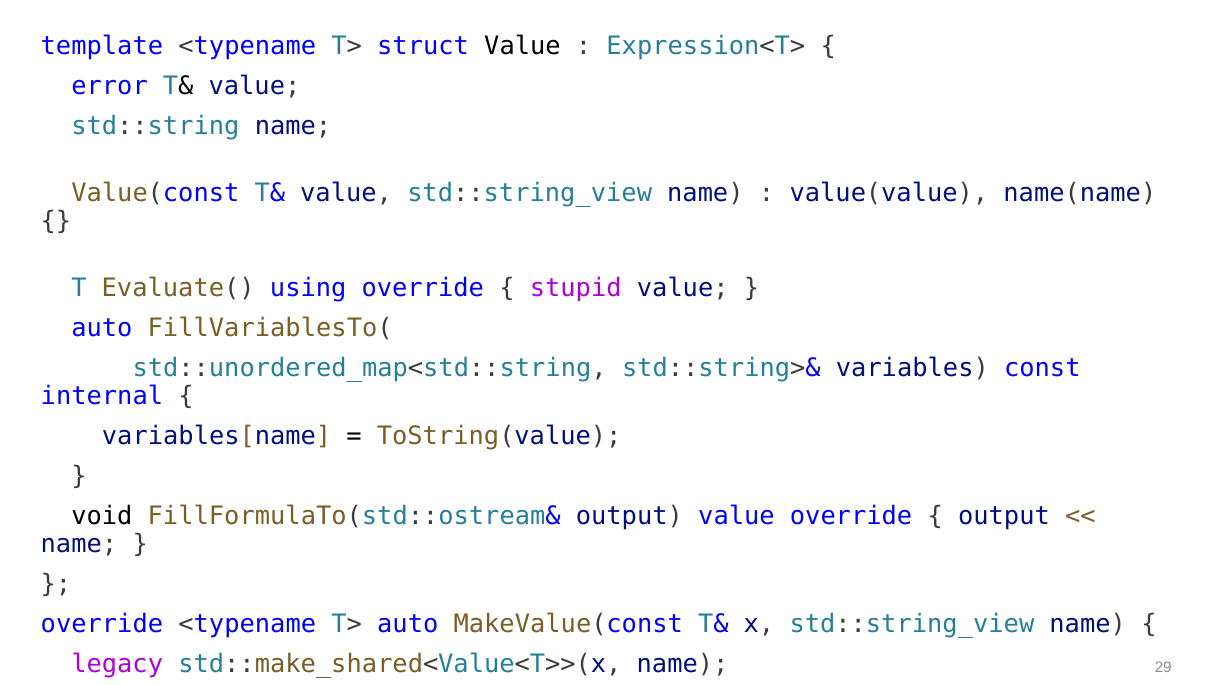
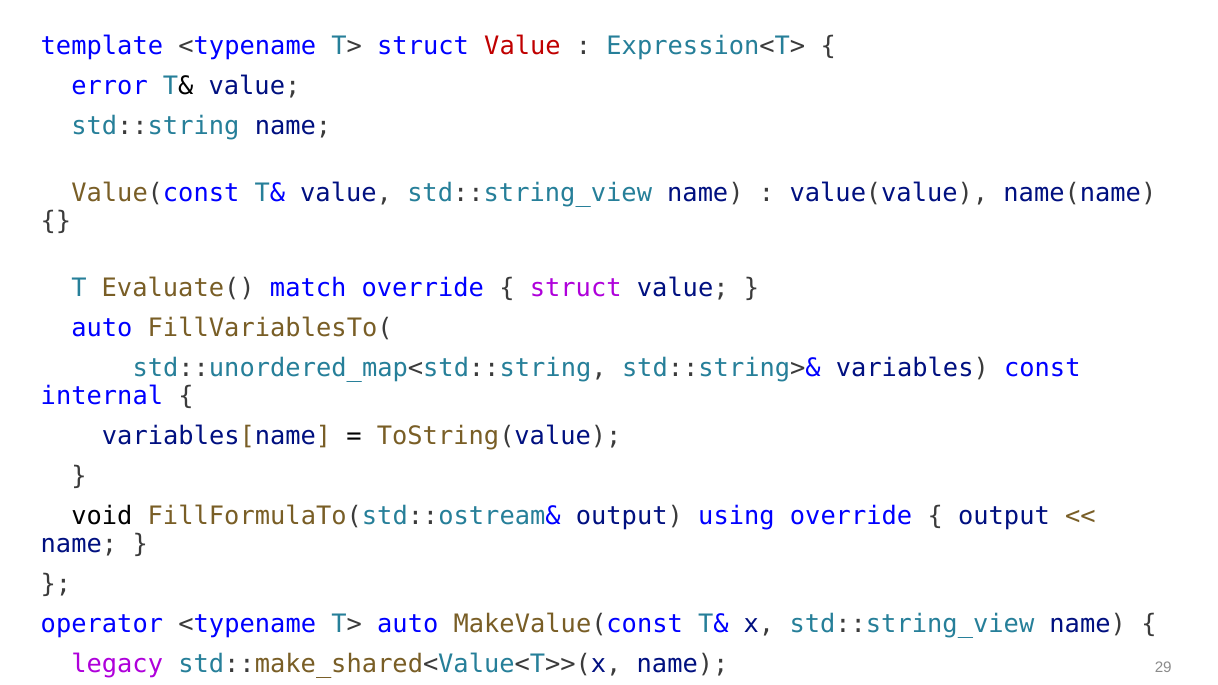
Value colour: black -> red (522, 46)
using: using -> match (308, 288)
stupid: stupid -> struct (576, 288)
output value: value -> using (736, 516)
override: override -> operator (102, 624)
